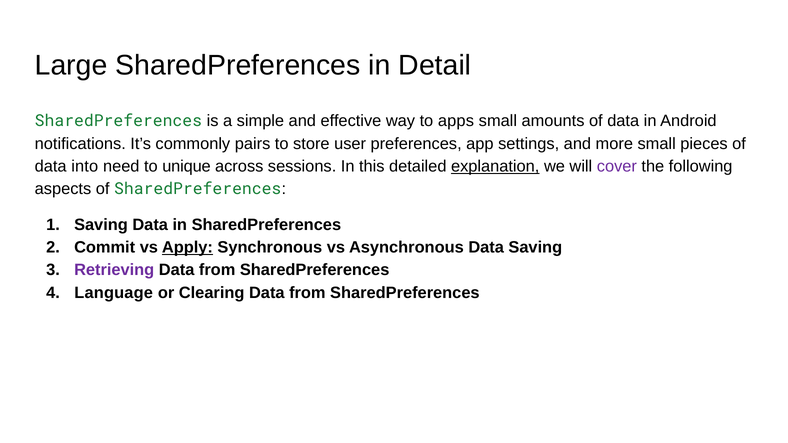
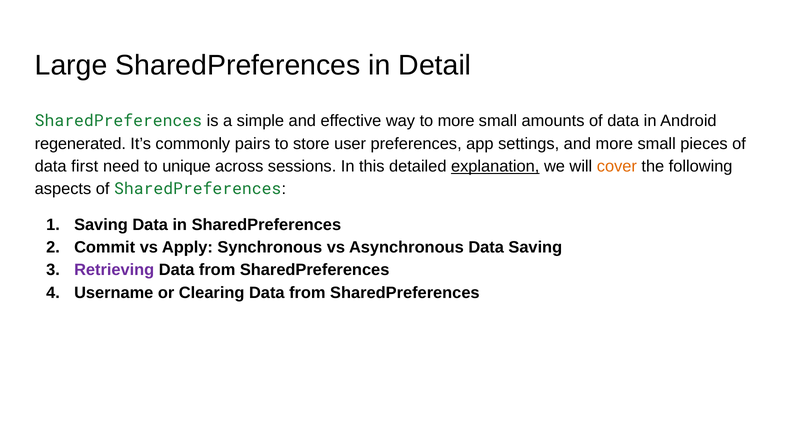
to apps: apps -> more (456, 121)
notifications: notifications -> regenerated (80, 144)
into: into -> first (85, 166)
cover colour: purple -> orange (617, 166)
Apply underline: present -> none (187, 247)
Language: Language -> Username (114, 293)
